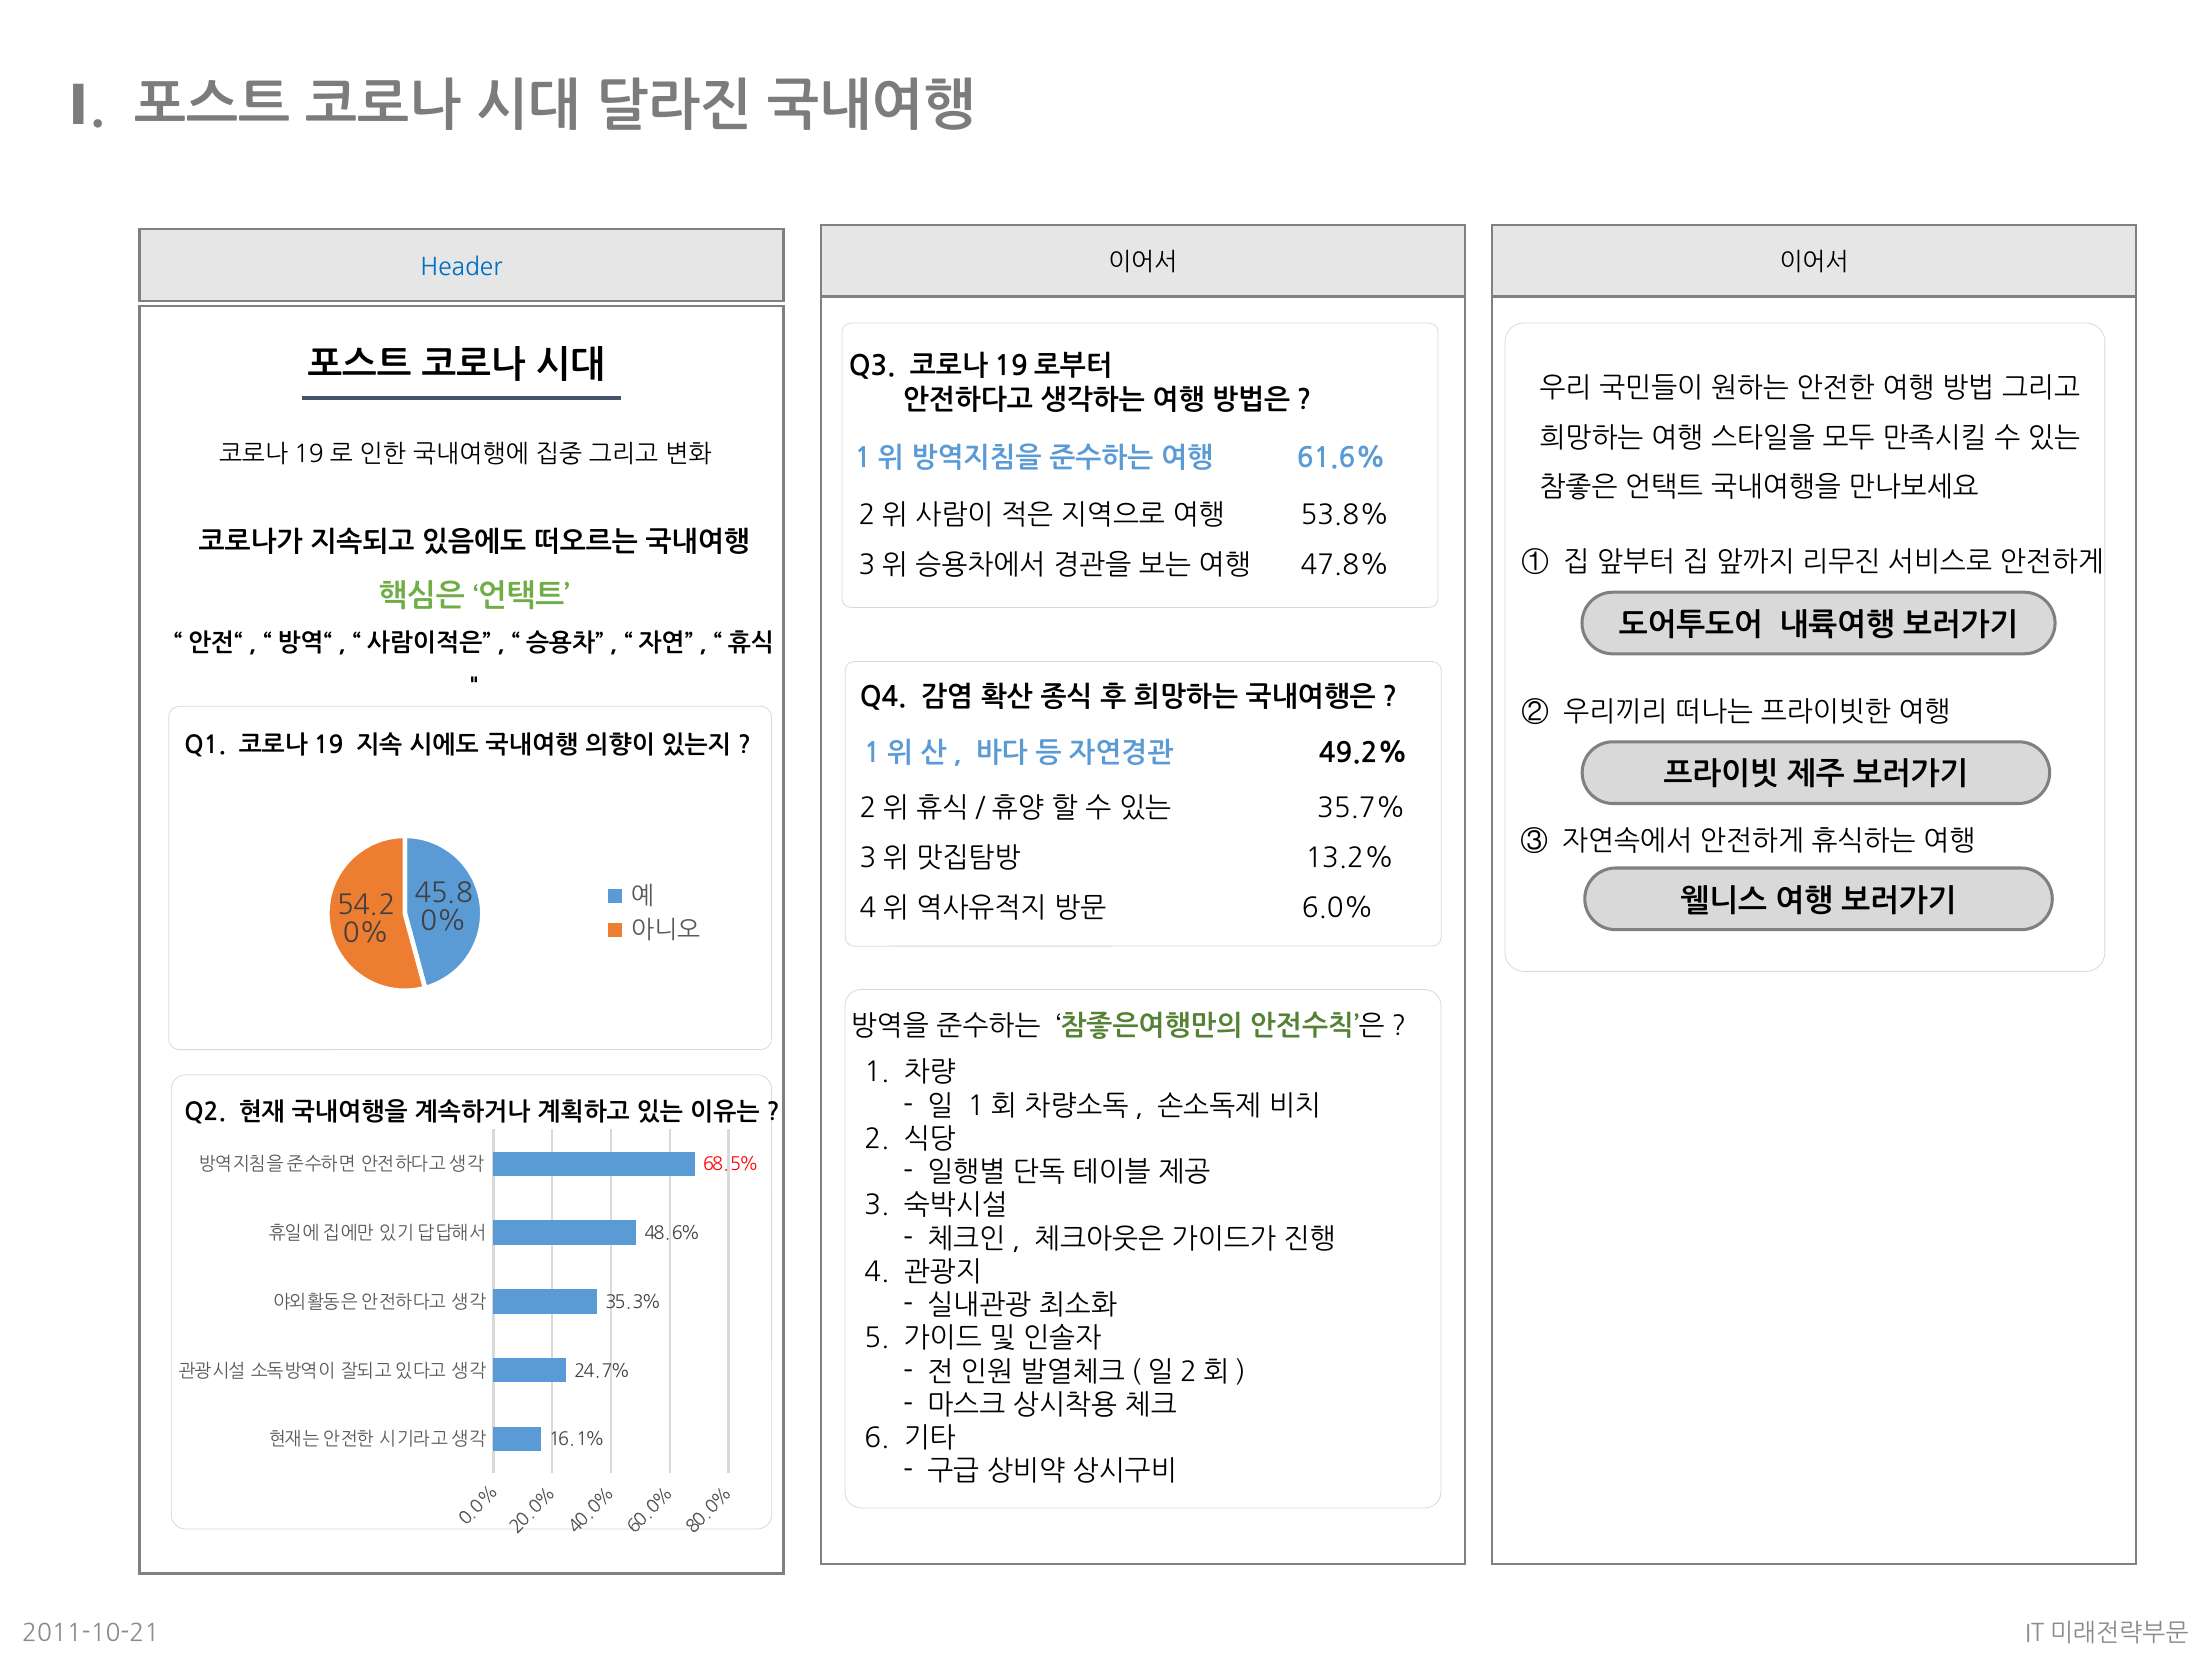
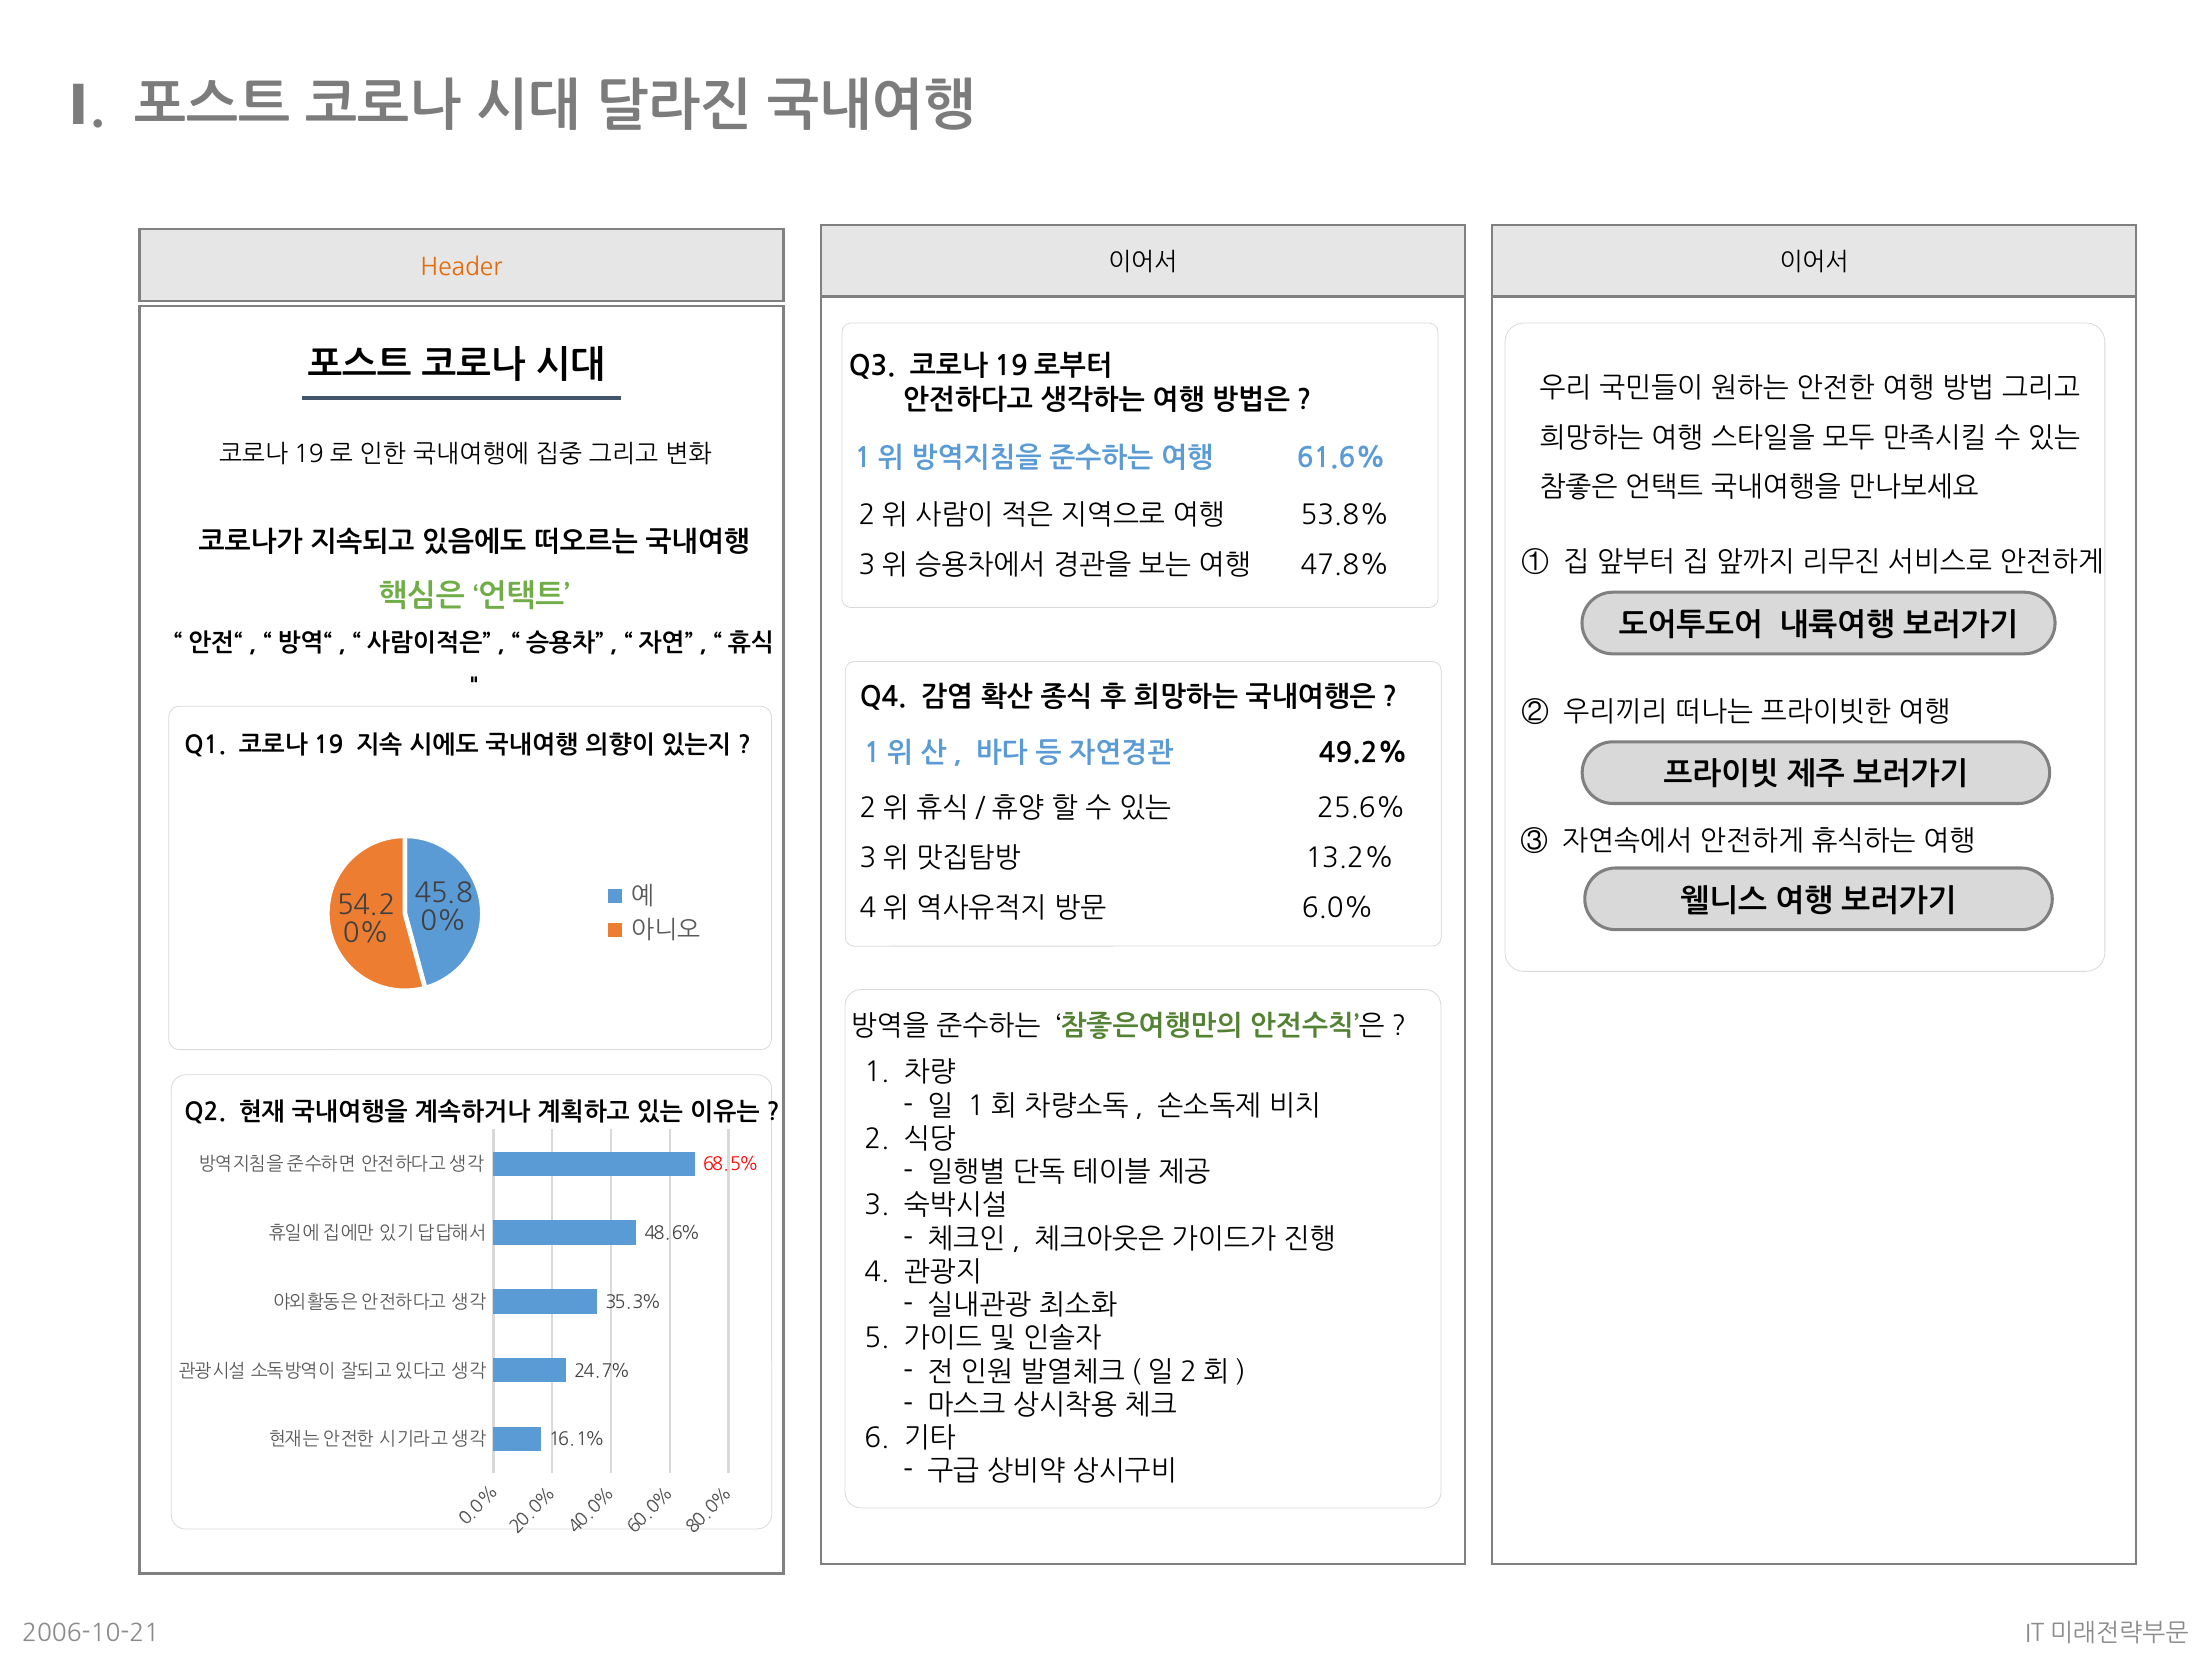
Header colour: blue -> orange (461, 267)
35.7%: 35.7% -> 25.6% (1361, 809)
2011-10-21: 2011-10-21 -> 2006-10-21 (91, 1633)
